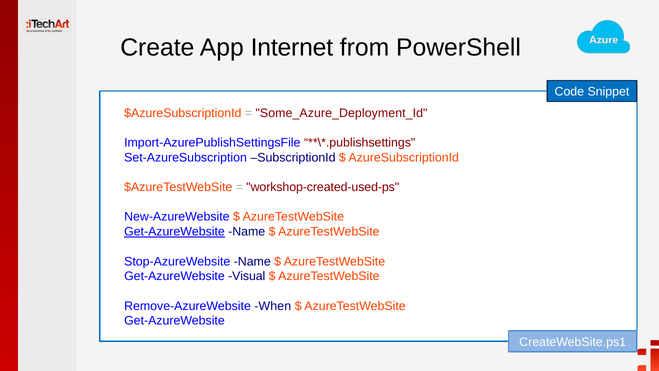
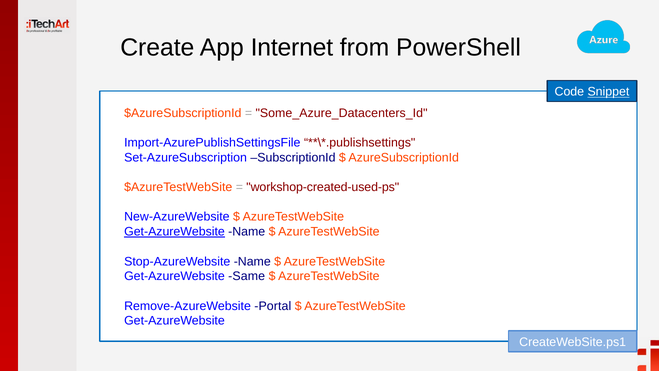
Snippet underline: none -> present (608, 92)
Some_Azure_Deployment_Id: Some_Azure_Deployment_Id -> Some_Azure_Datacenters_Id (342, 113)
Visual: Visual -> Same (247, 276)
When: When -> Portal (273, 306)
